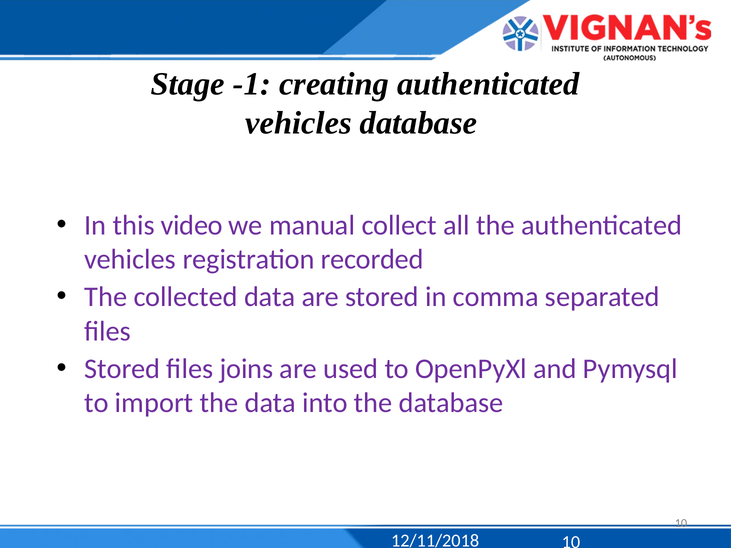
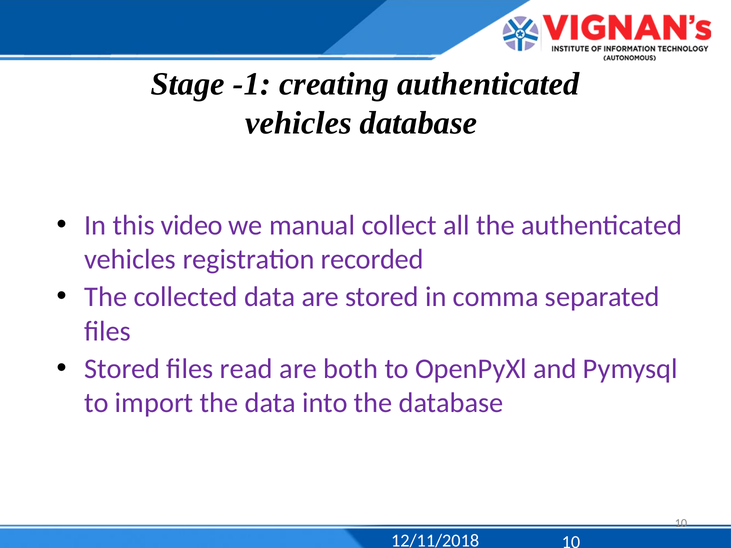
joins: joins -> read (246, 369)
used: used -> both (351, 369)
